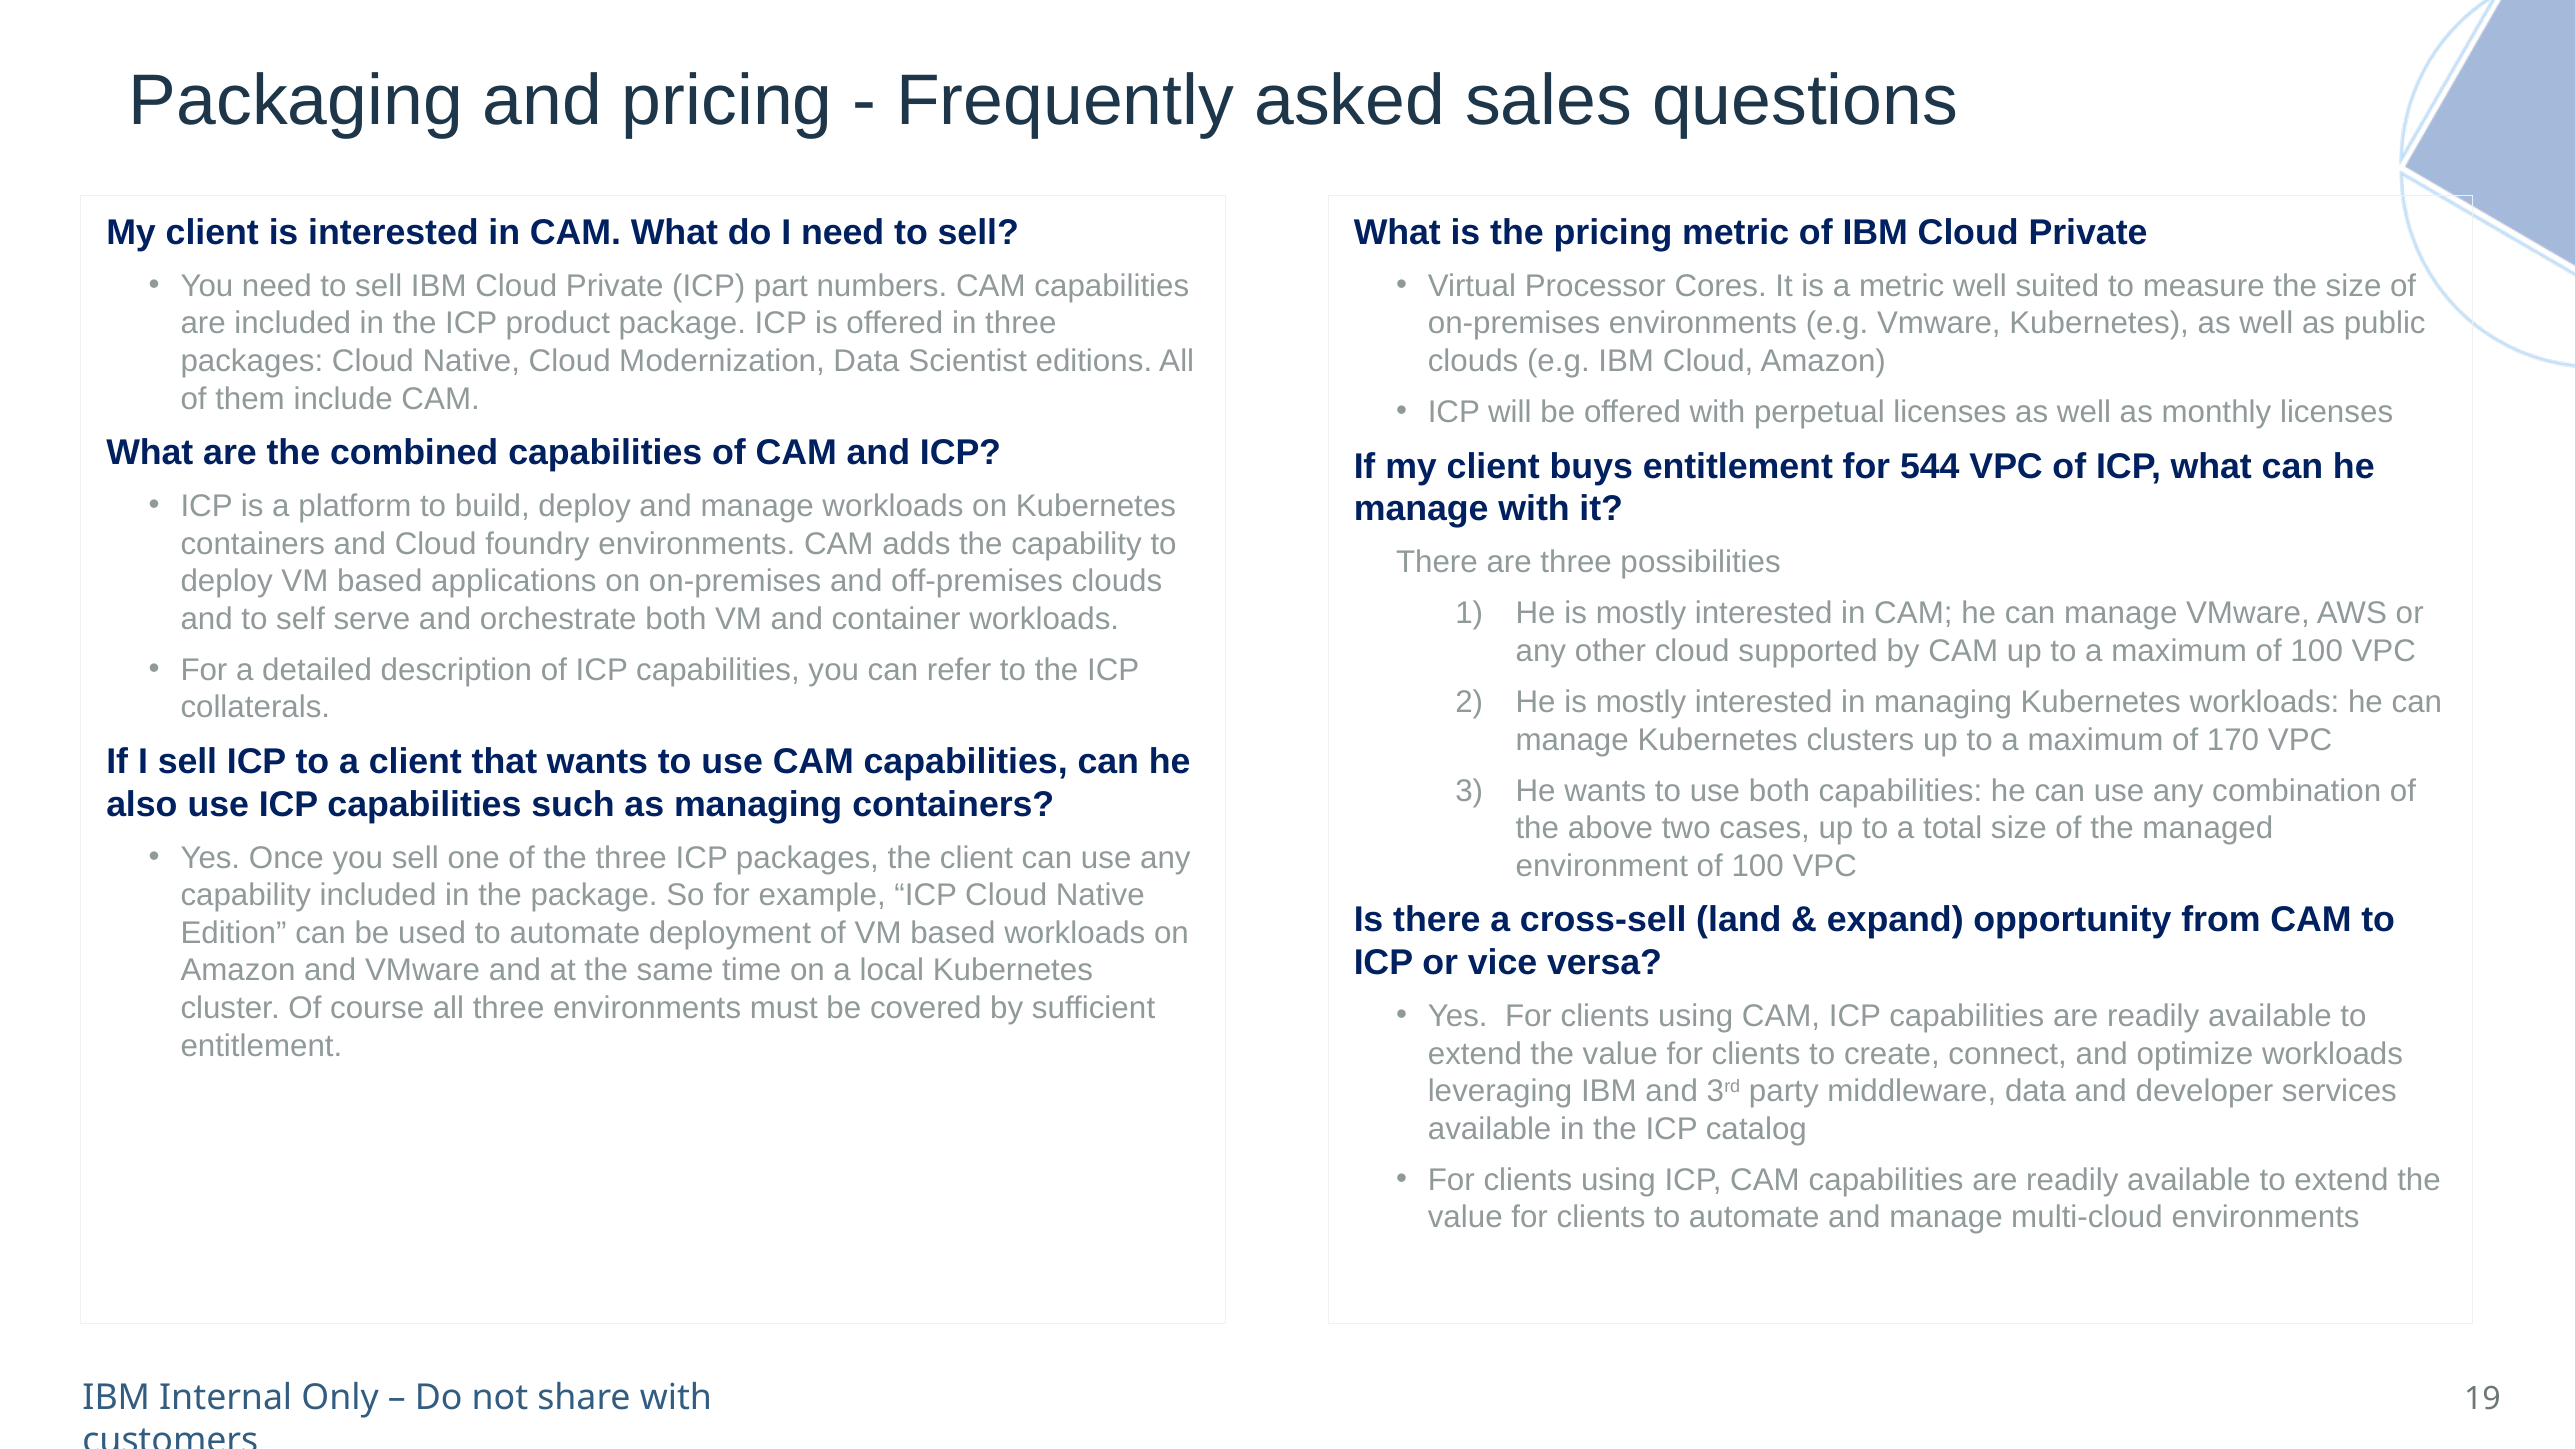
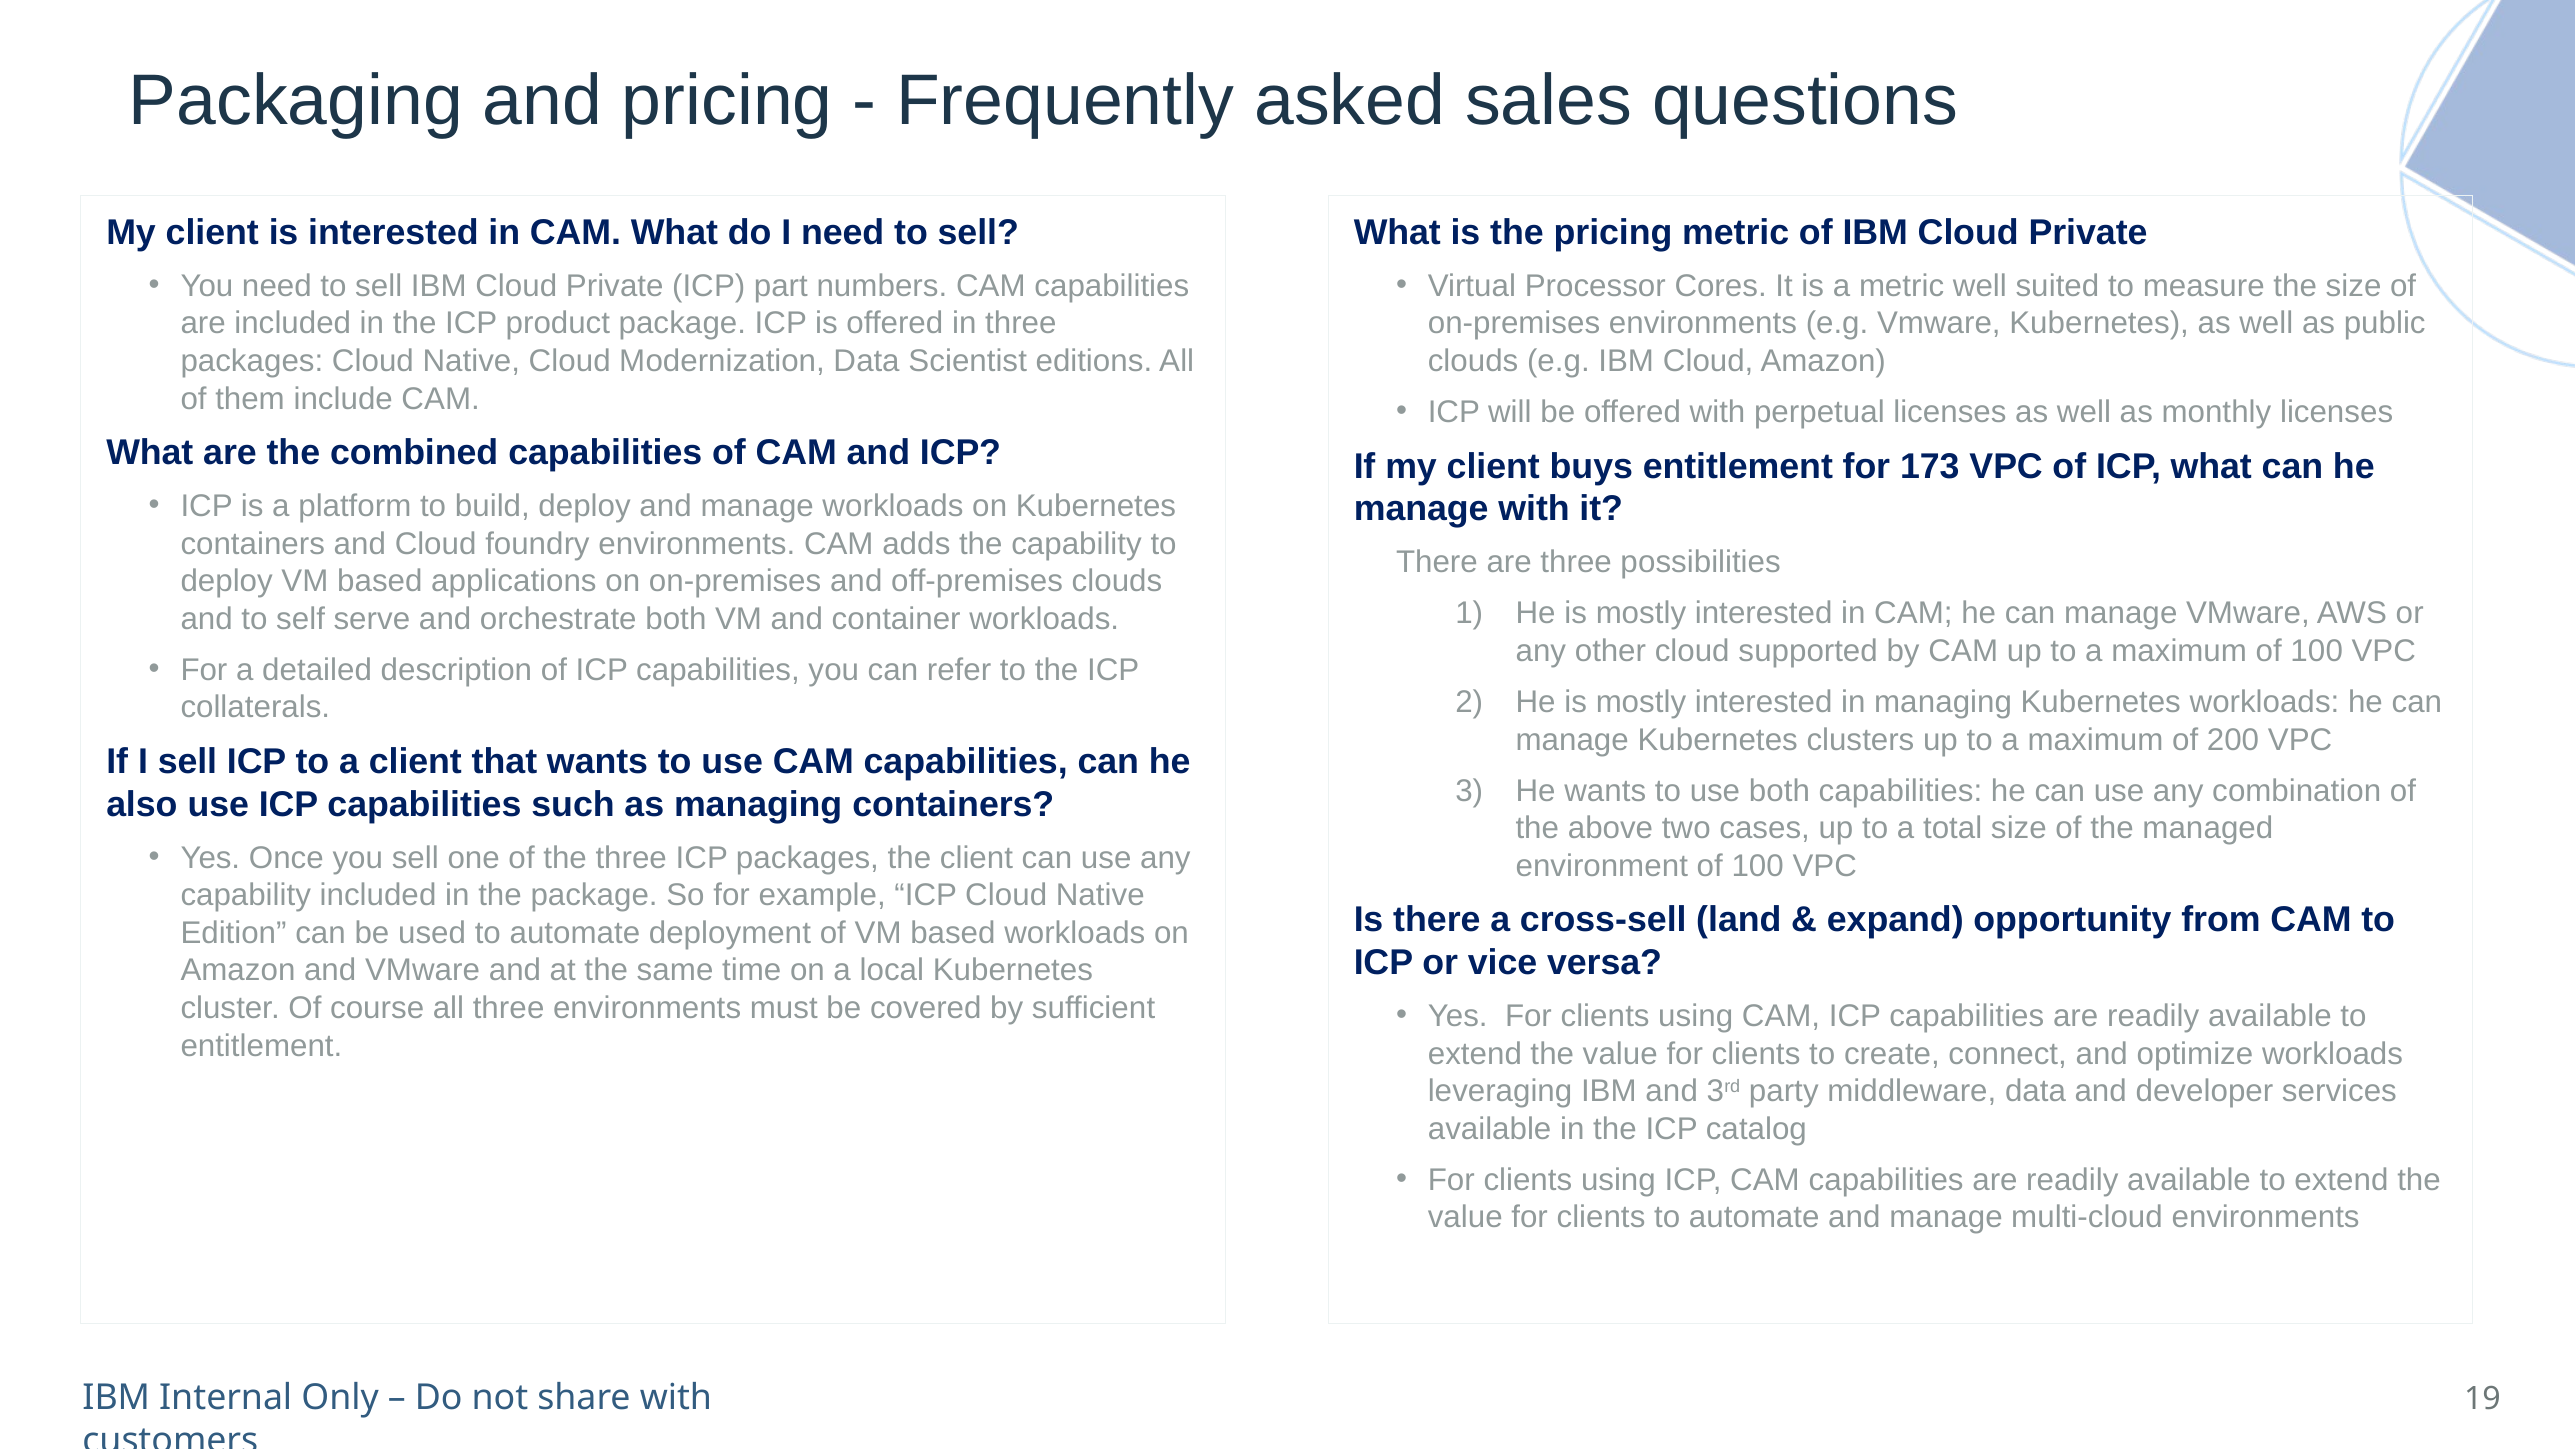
544: 544 -> 173 (1930, 466)
170: 170 -> 200 (2233, 739)
